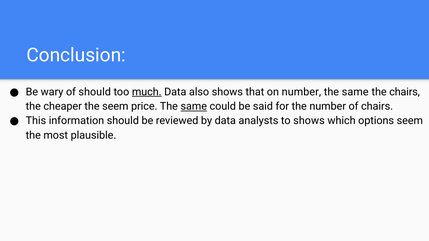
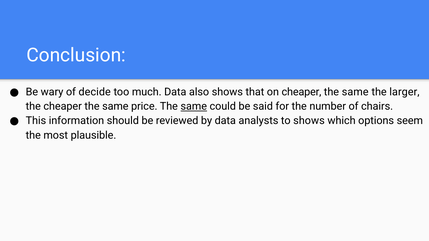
of should: should -> decide (95, 92)
much underline: present -> none (147, 92)
on number: number -> cheaper (301, 92)
the chairs: chairs -> larger (404, 92)
the cheaper the seem: seem -> same (115, 106)
